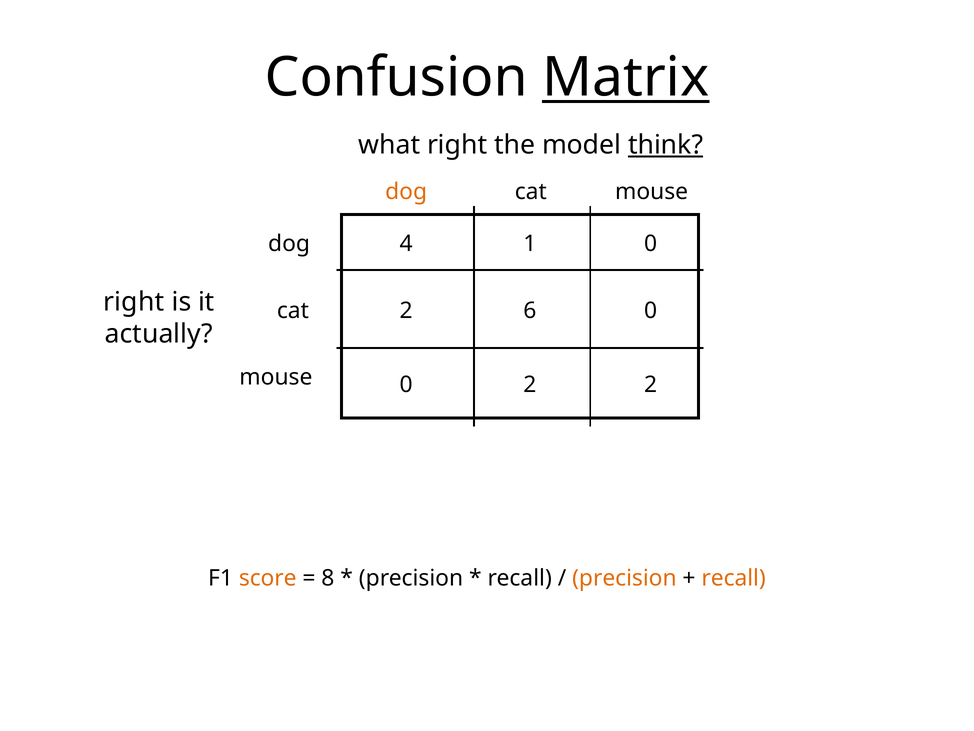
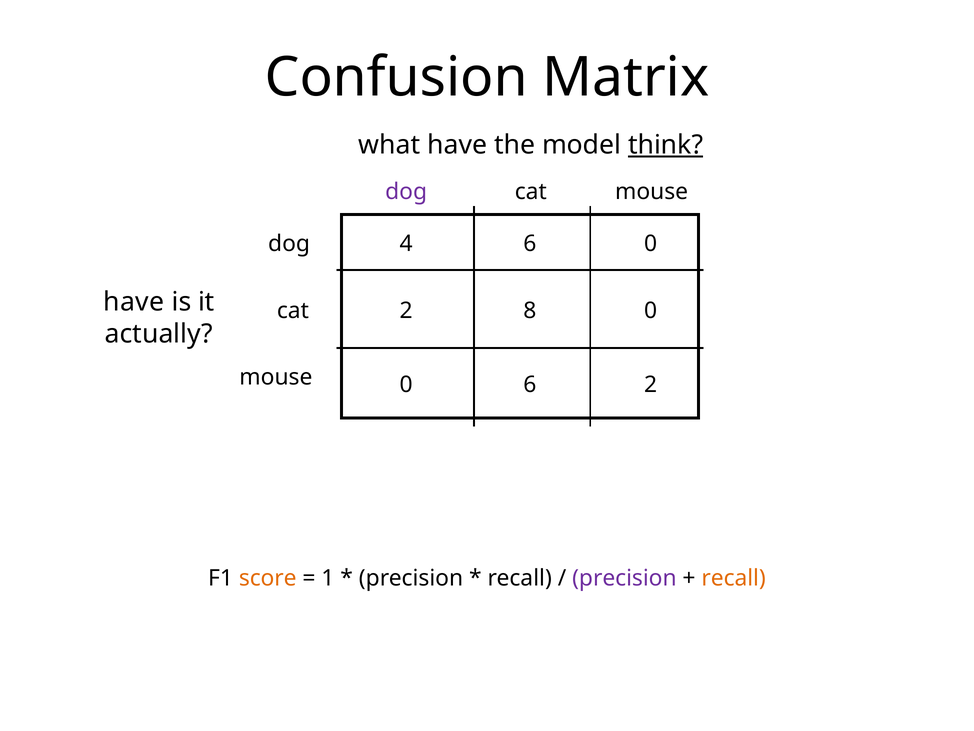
Matrix underline: present -> none (626, 78)
what right: right -> have (457, 145)
dog colour: orange -> purple (406, 191)
4 1: 1 -> 6 (530, 244)
right: right -> have (134, 302)
6: 6 -> 8 (530, 310)
2: 2 -> 6 (530, 384)
8: 8 -> 1 (328, 578)
precision colour: orange -> purple (624, 578)
